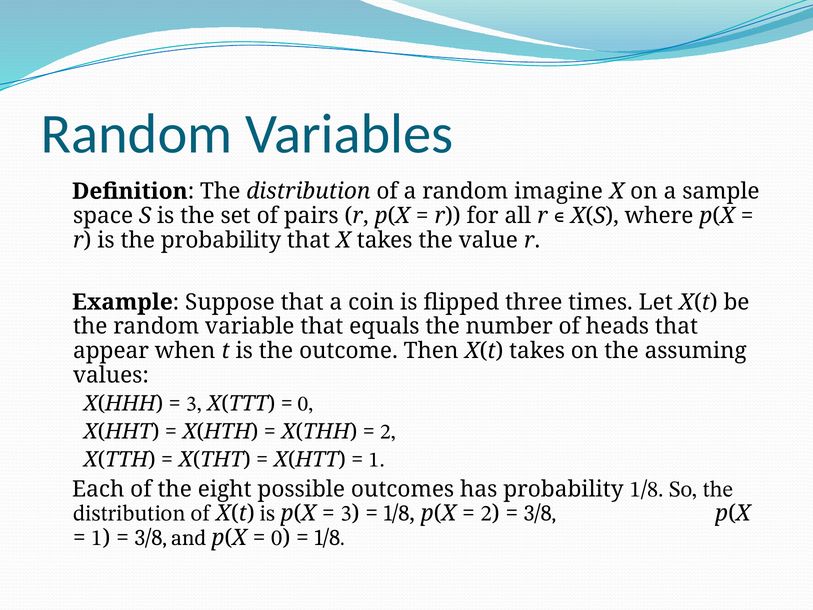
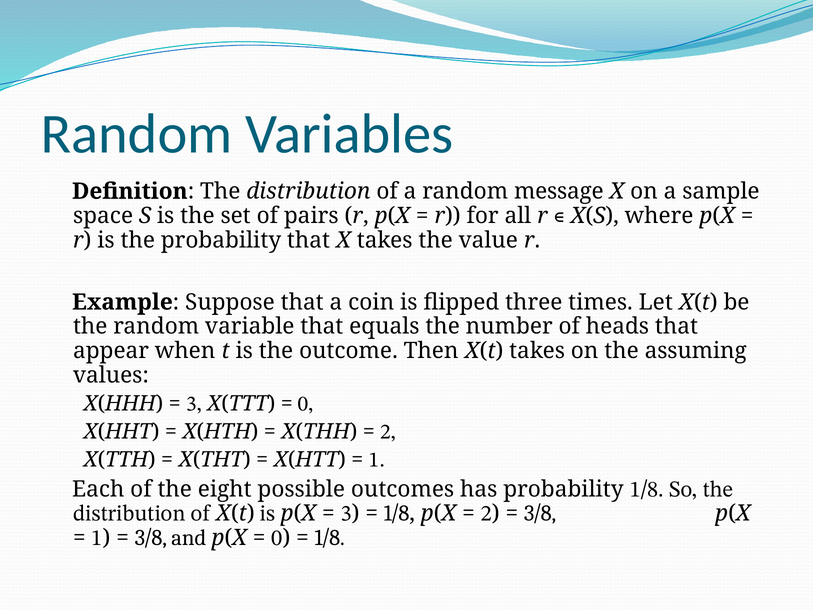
imagine: imagine -> message (559, 191)
